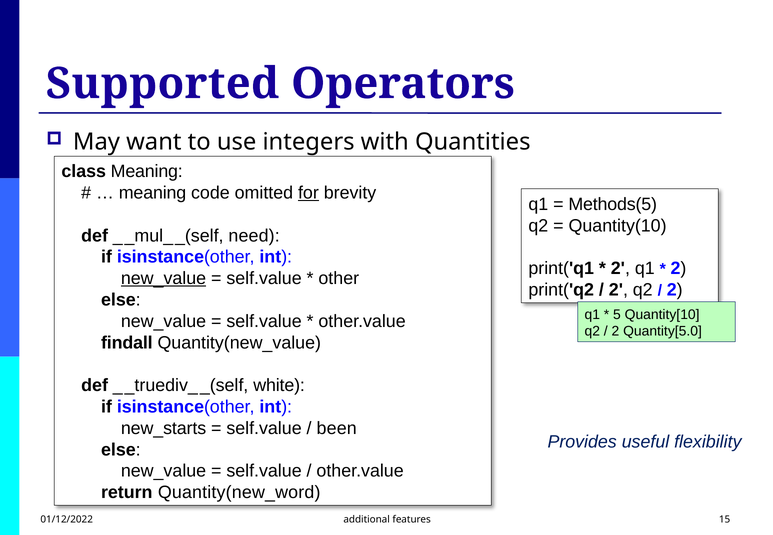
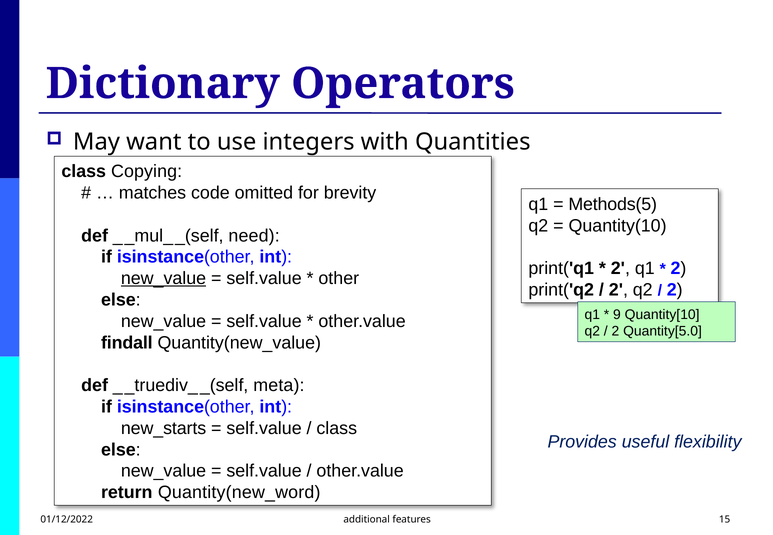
Supported: Supported -> Dictionary (163, 84)
class Meaning: Meaning -> Copying (147, 172)
meaning: meaning -> matches (152, 193)
for underline: present -> none (308, 193)
5: 5 -> 9 (617, 315)
white: white -> meta (279, 386)
been: been -> class (337, 428)
